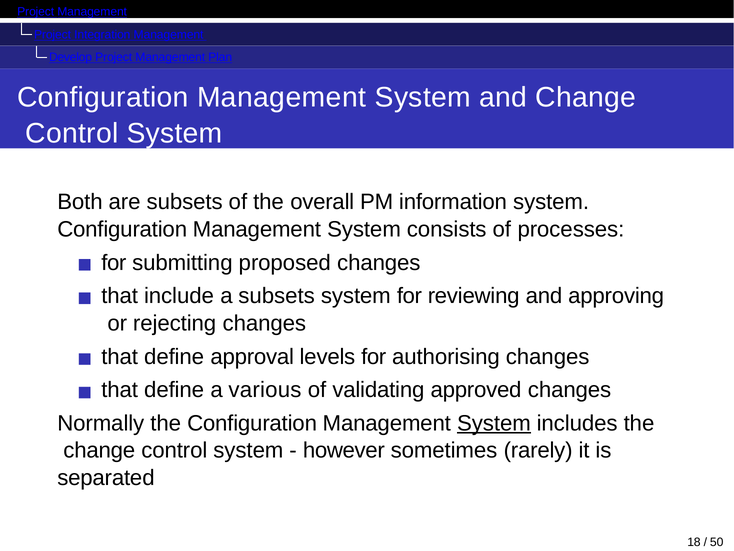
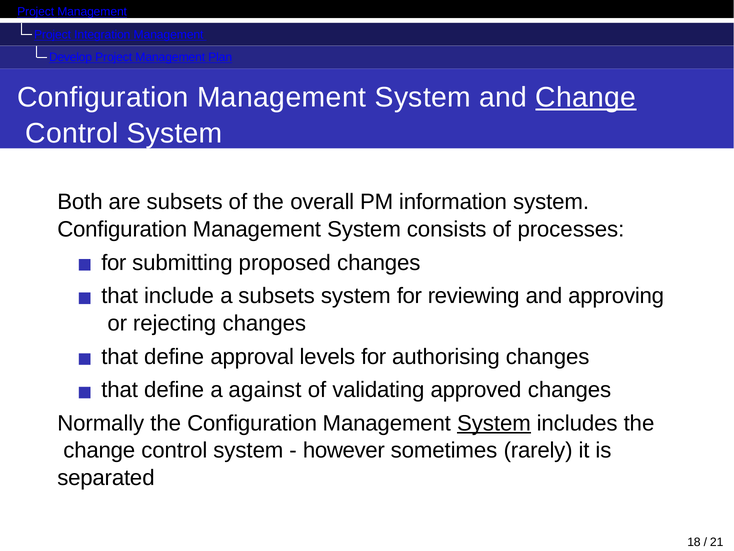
Change underline: none -> present (586, 97)
various: various -> against (265, 390)
50: 50 -> 21 (717, 542)
